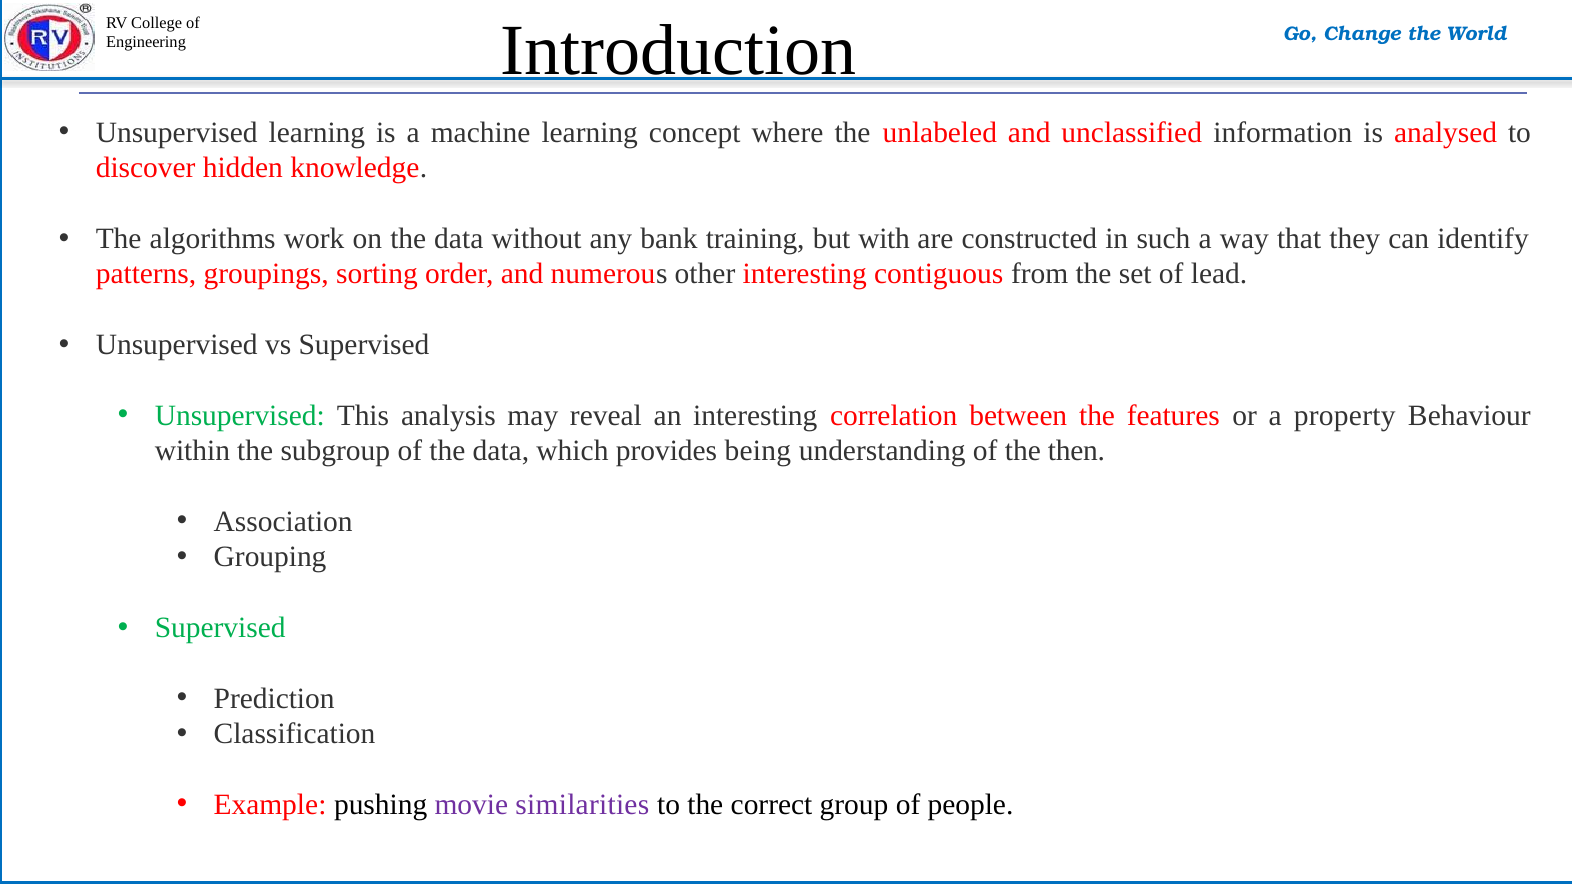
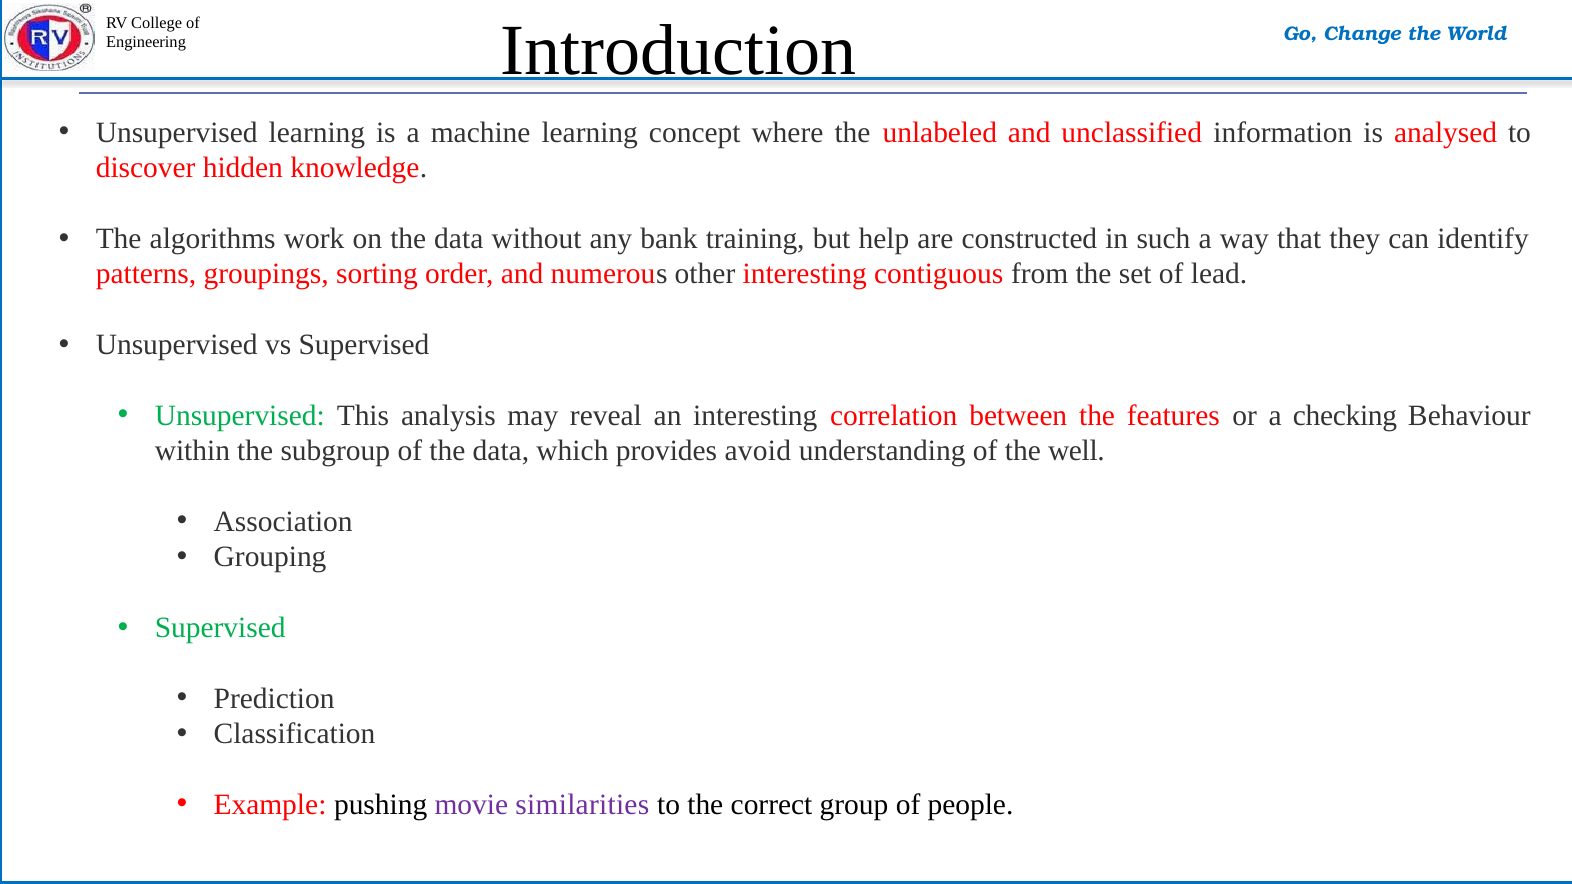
with: with -> help (884, 239)
property: property -> checking (1345, 416)
being: being -> avoid (758, 451)
then: then -> well (1076, 451)
